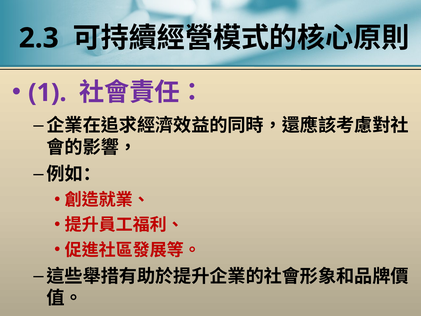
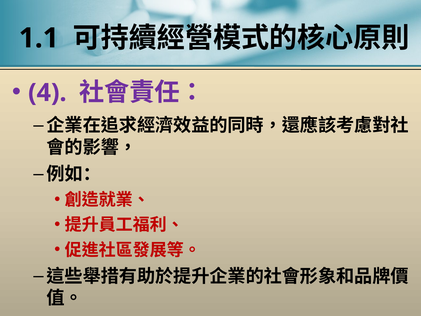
2.3: 2.3 -> 1.1 (39, 38)
1: 1 -> 4 (47, 93)
